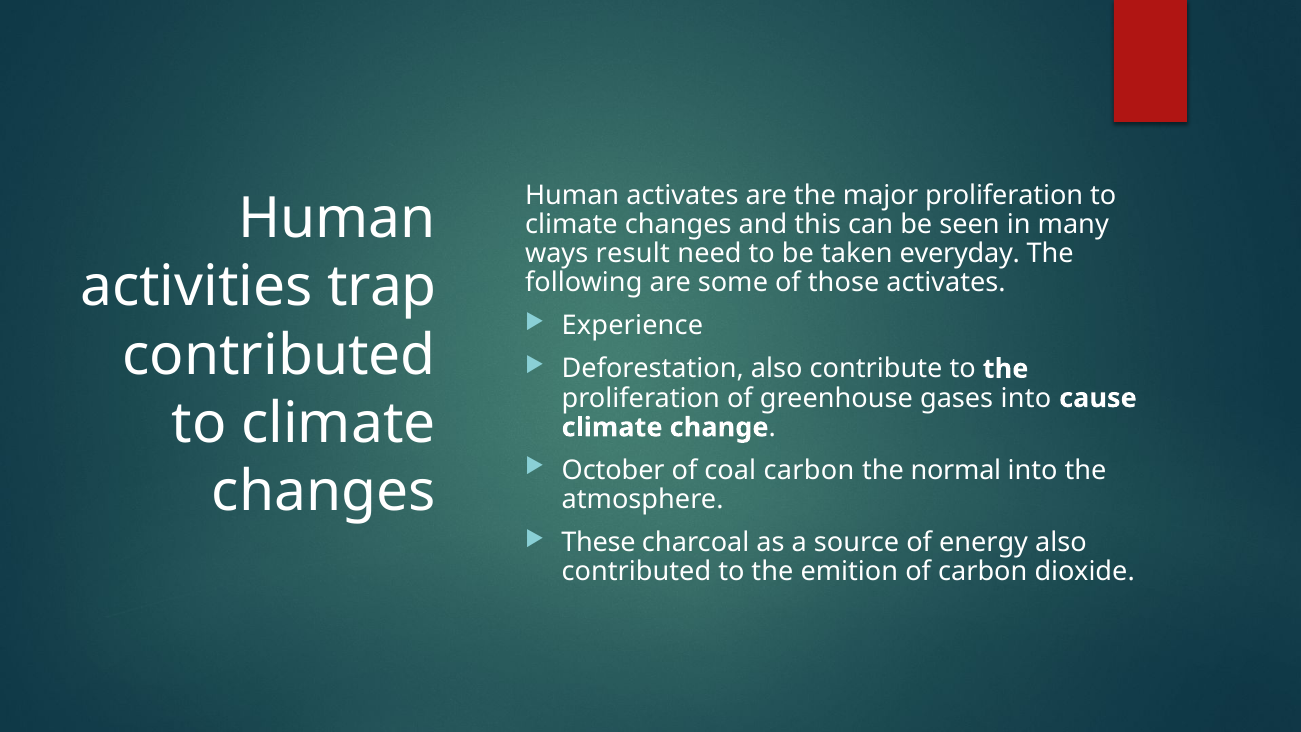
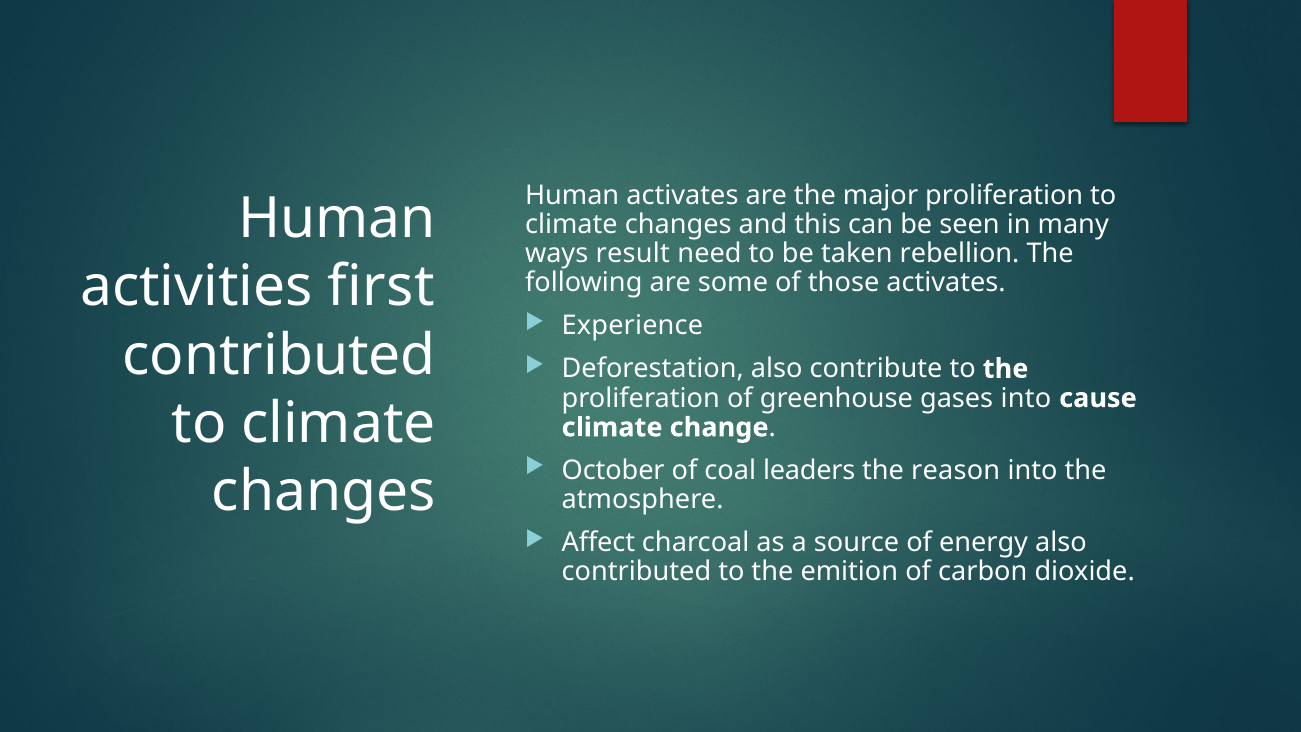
everyday: everyday -> rebellion (960, 254)
trap: trap -> first (381, 287)
coal carbon: carbon -> leaders (809, 470)
normal: normal -> reason (956, 470)
These: These -> Affect (598, 542)
